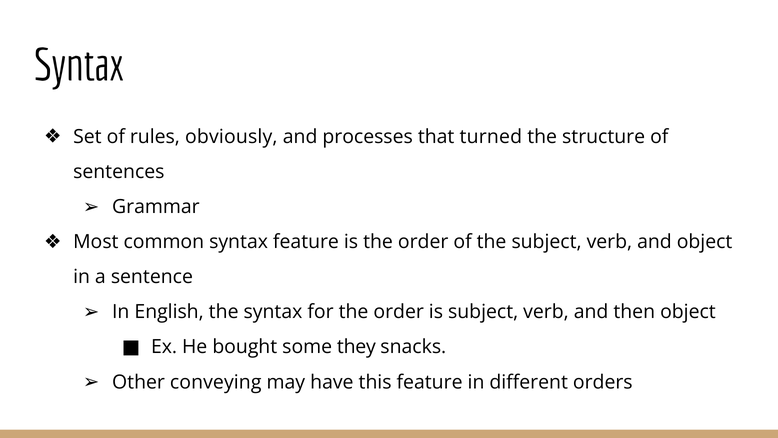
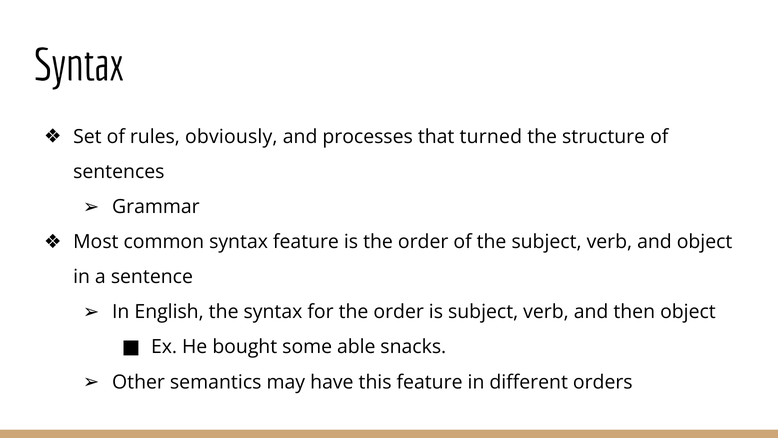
they: they -> able (356, 347)
conveying: conveying -> semantics (216, 382)
